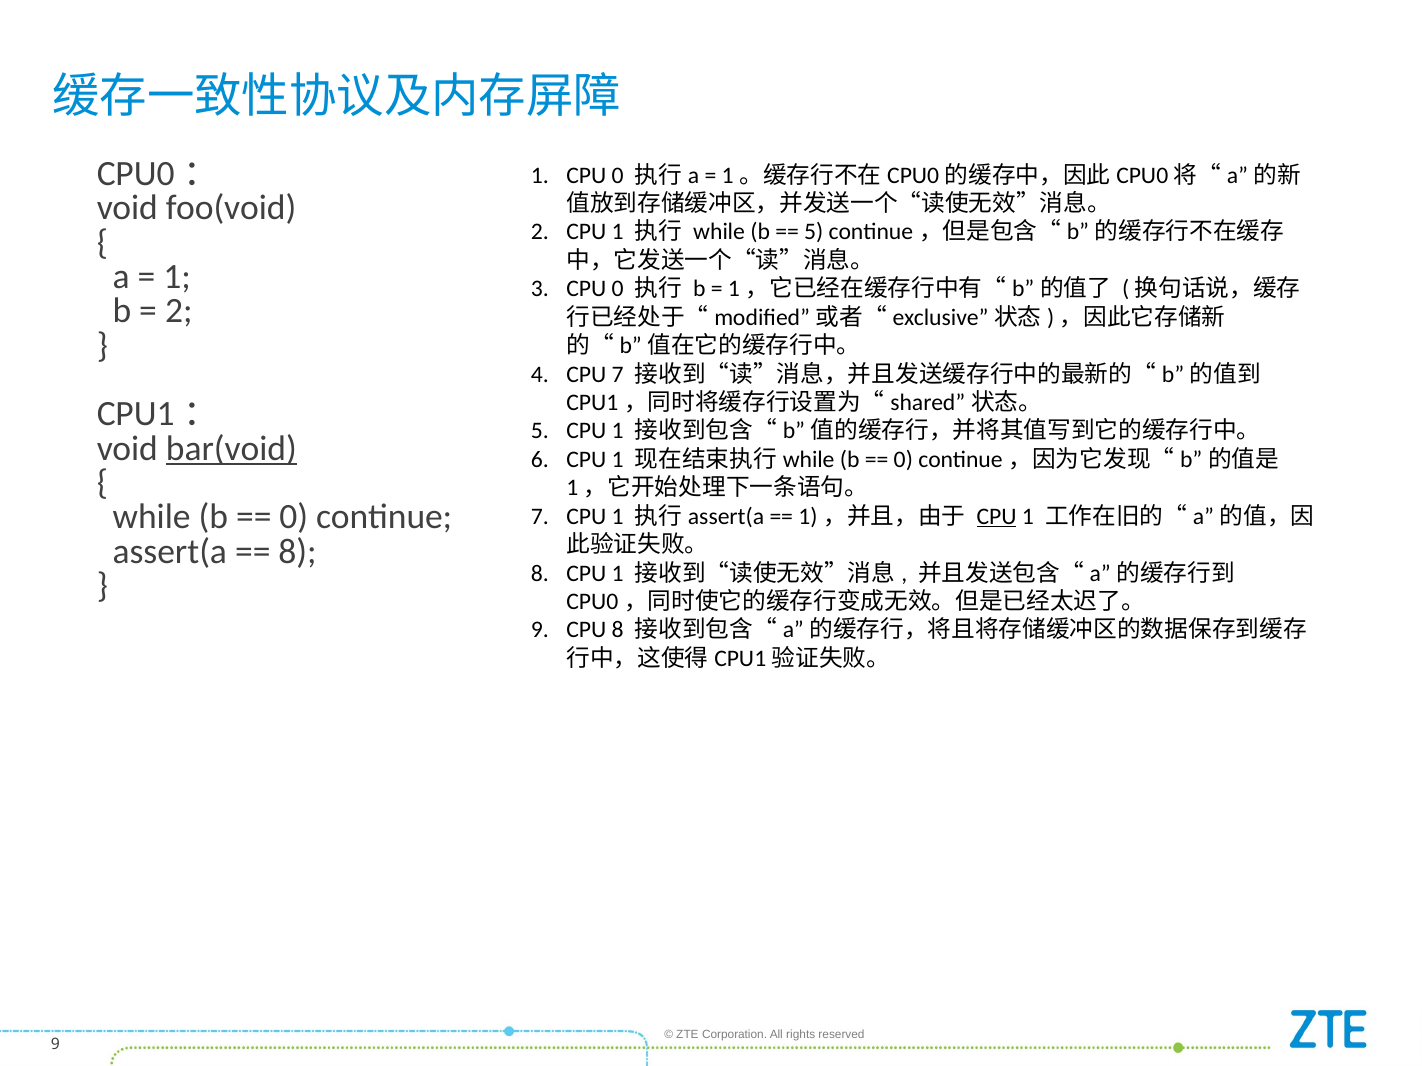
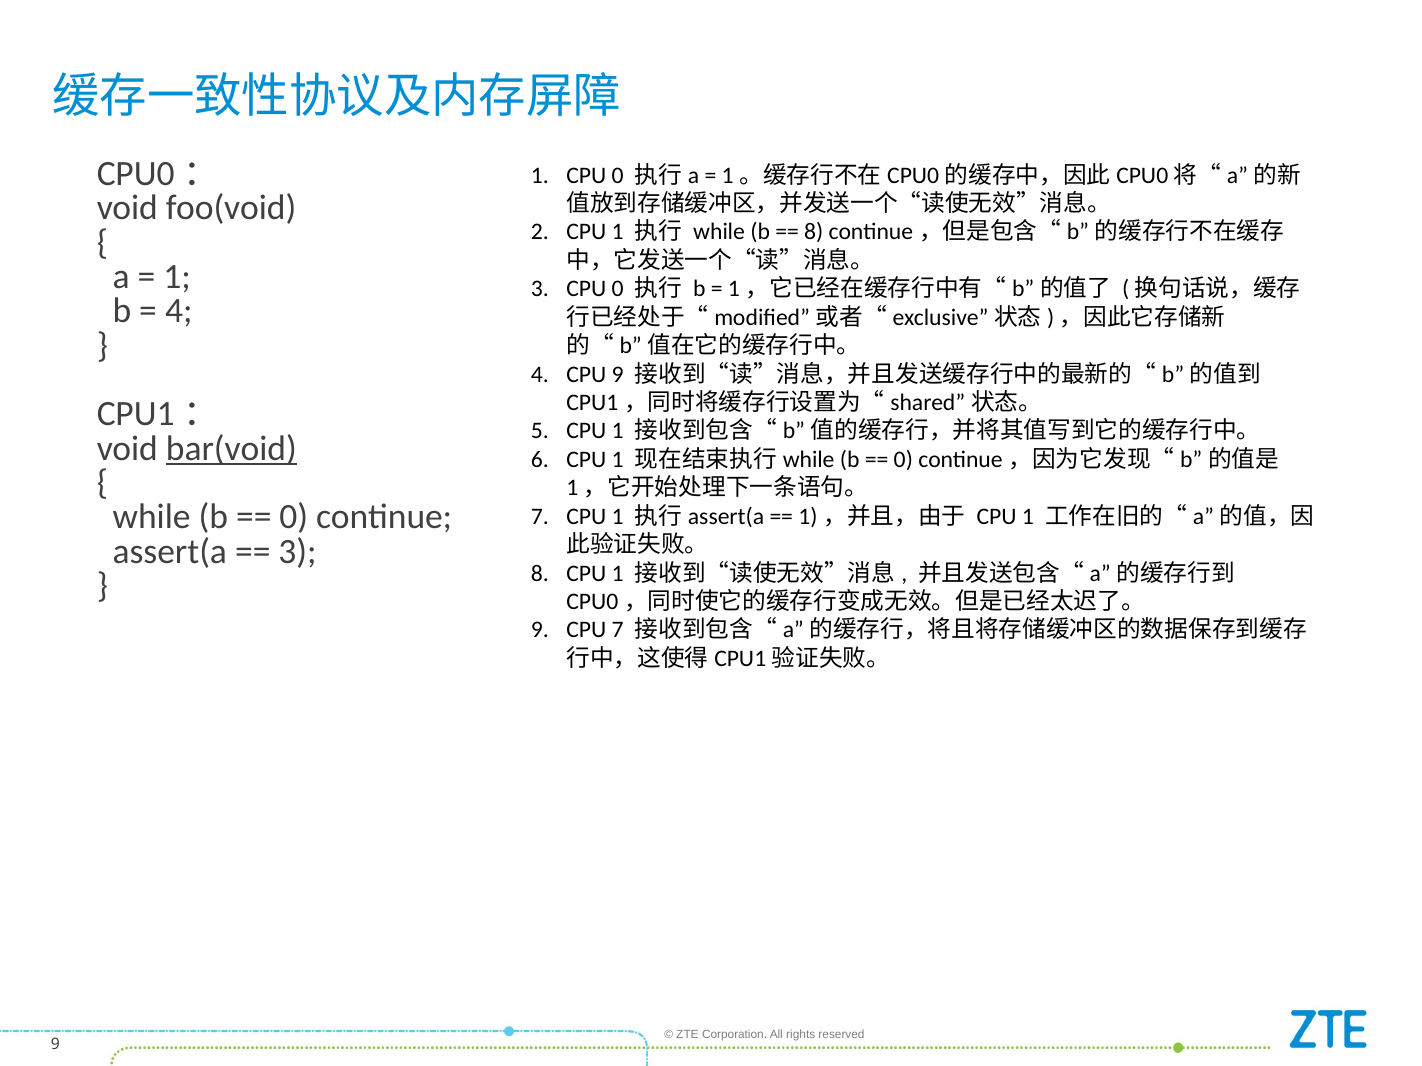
5: 5 -> 8 (814, 232)
2: 2 -> 4 (179, 311)
CPU 7: 7 -> 9 (618, 374)
CPU underline: present -> none (997, 517)
8: 8 -> 3 (297, 552)
CPU 8: 8 -> 7 (618, 630)
